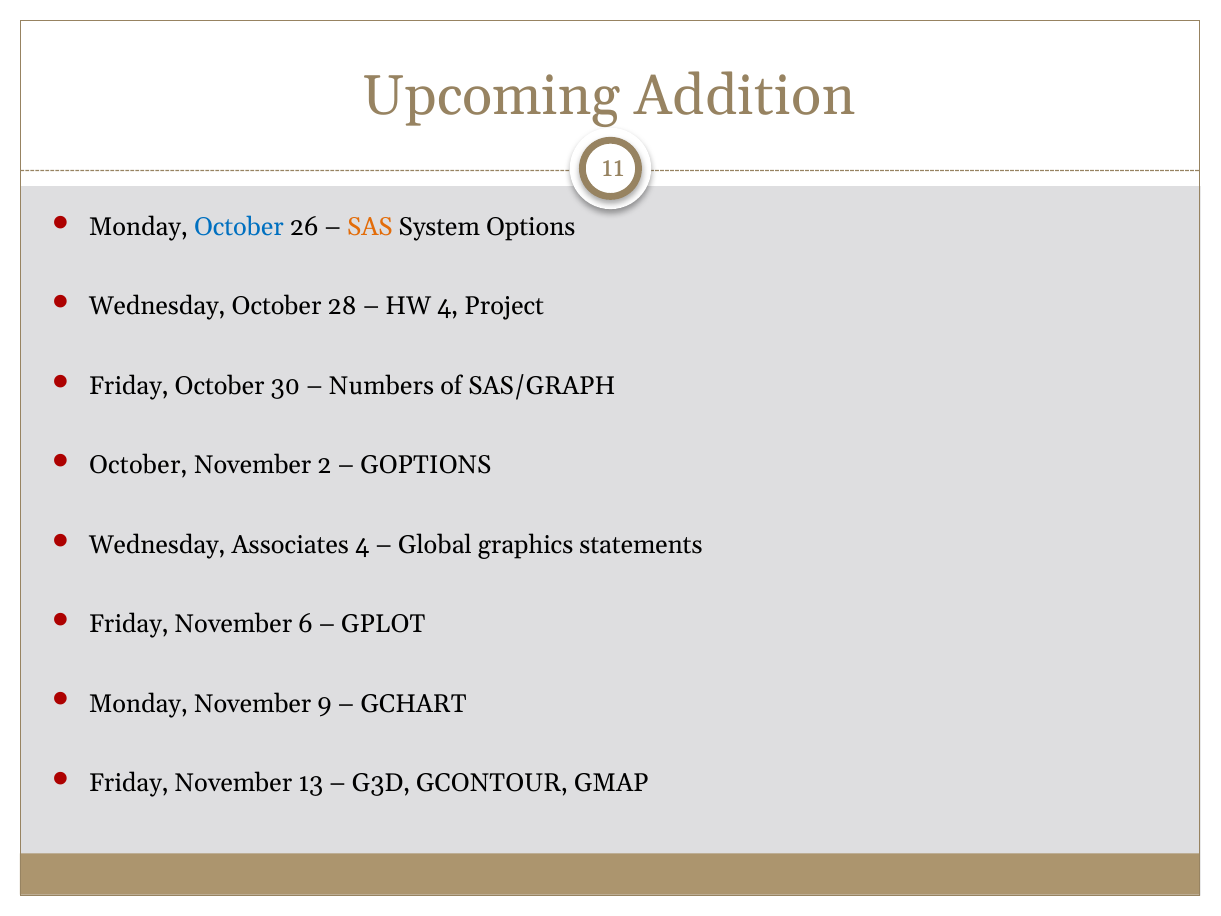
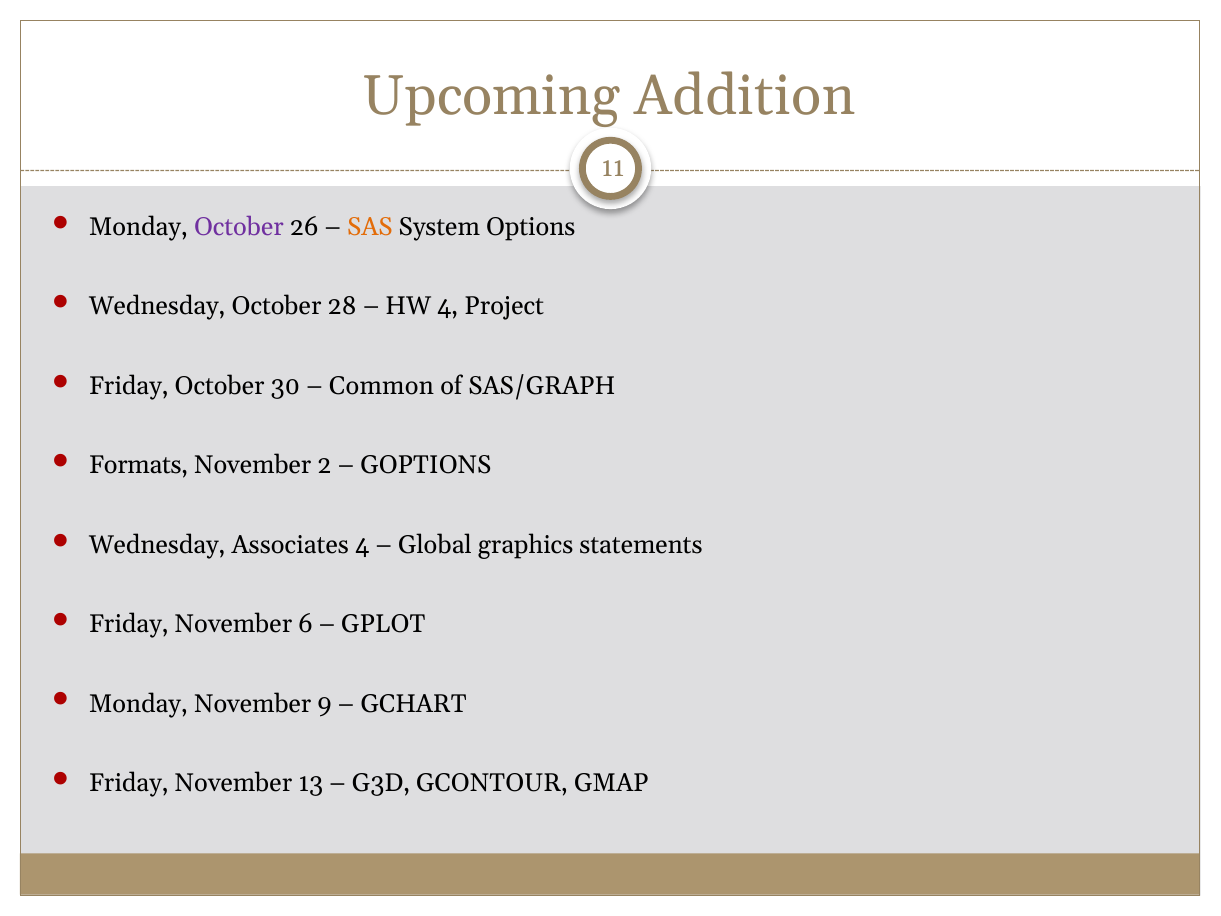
October colour: blue -> purple (239, 227)
Numbers: Numbers -> Common (381, 386)
October: October -> Formats (139, 465)
